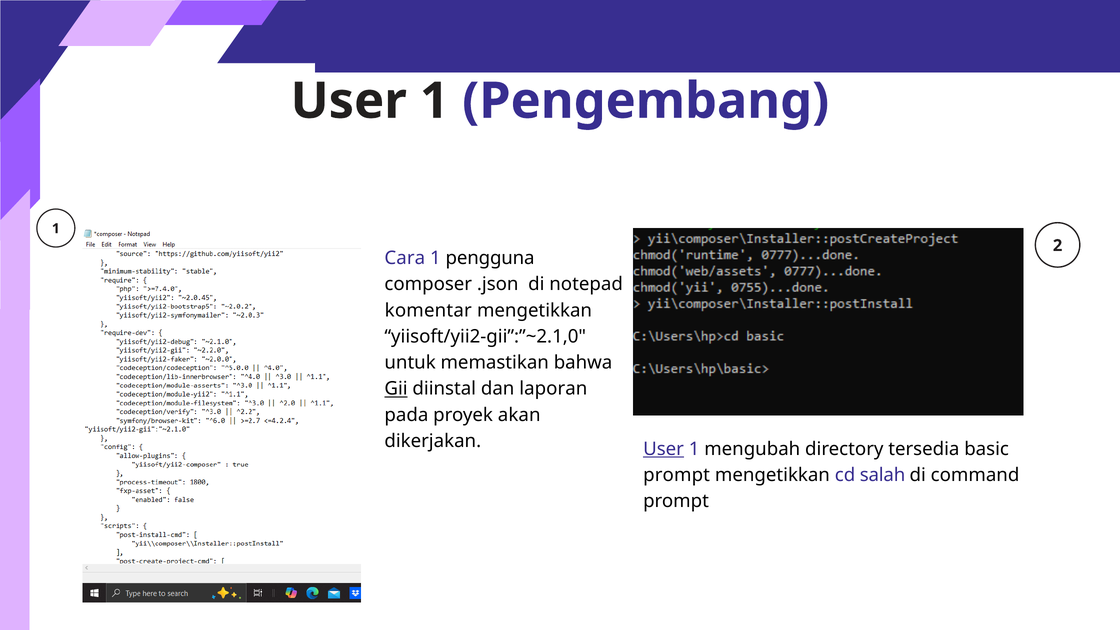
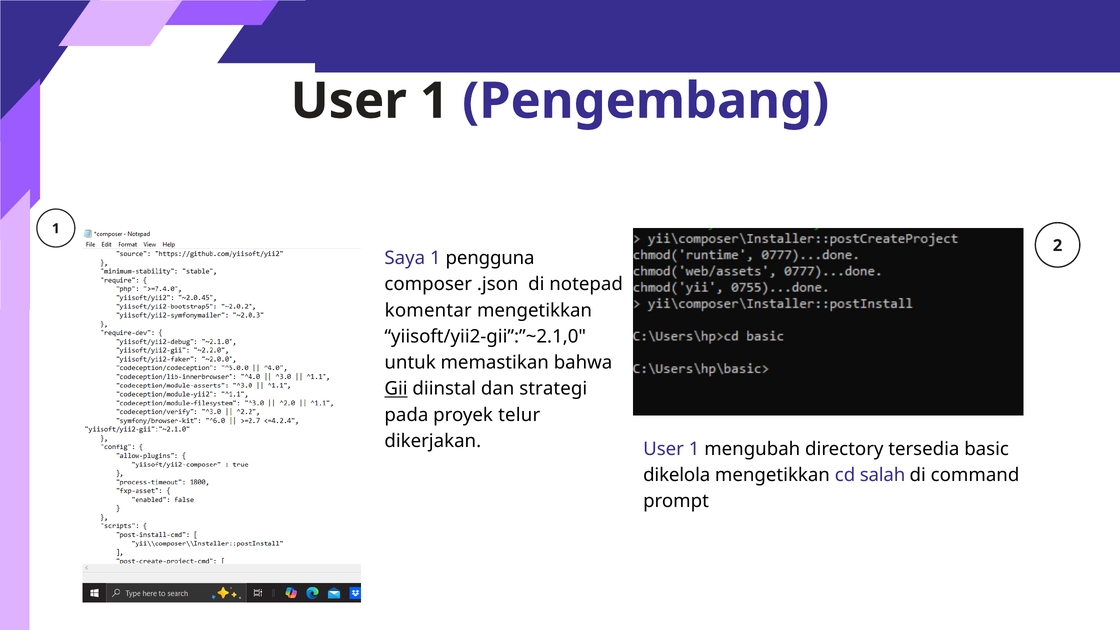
Cara: Cara -> Saya (405, 258)
laporan: laporan -> strategi (553, 389)
akan: akan -> telur (519, 415)
User underline: present -> none (664, 449)
prompt: prompt -> dikelola (677, 475)
